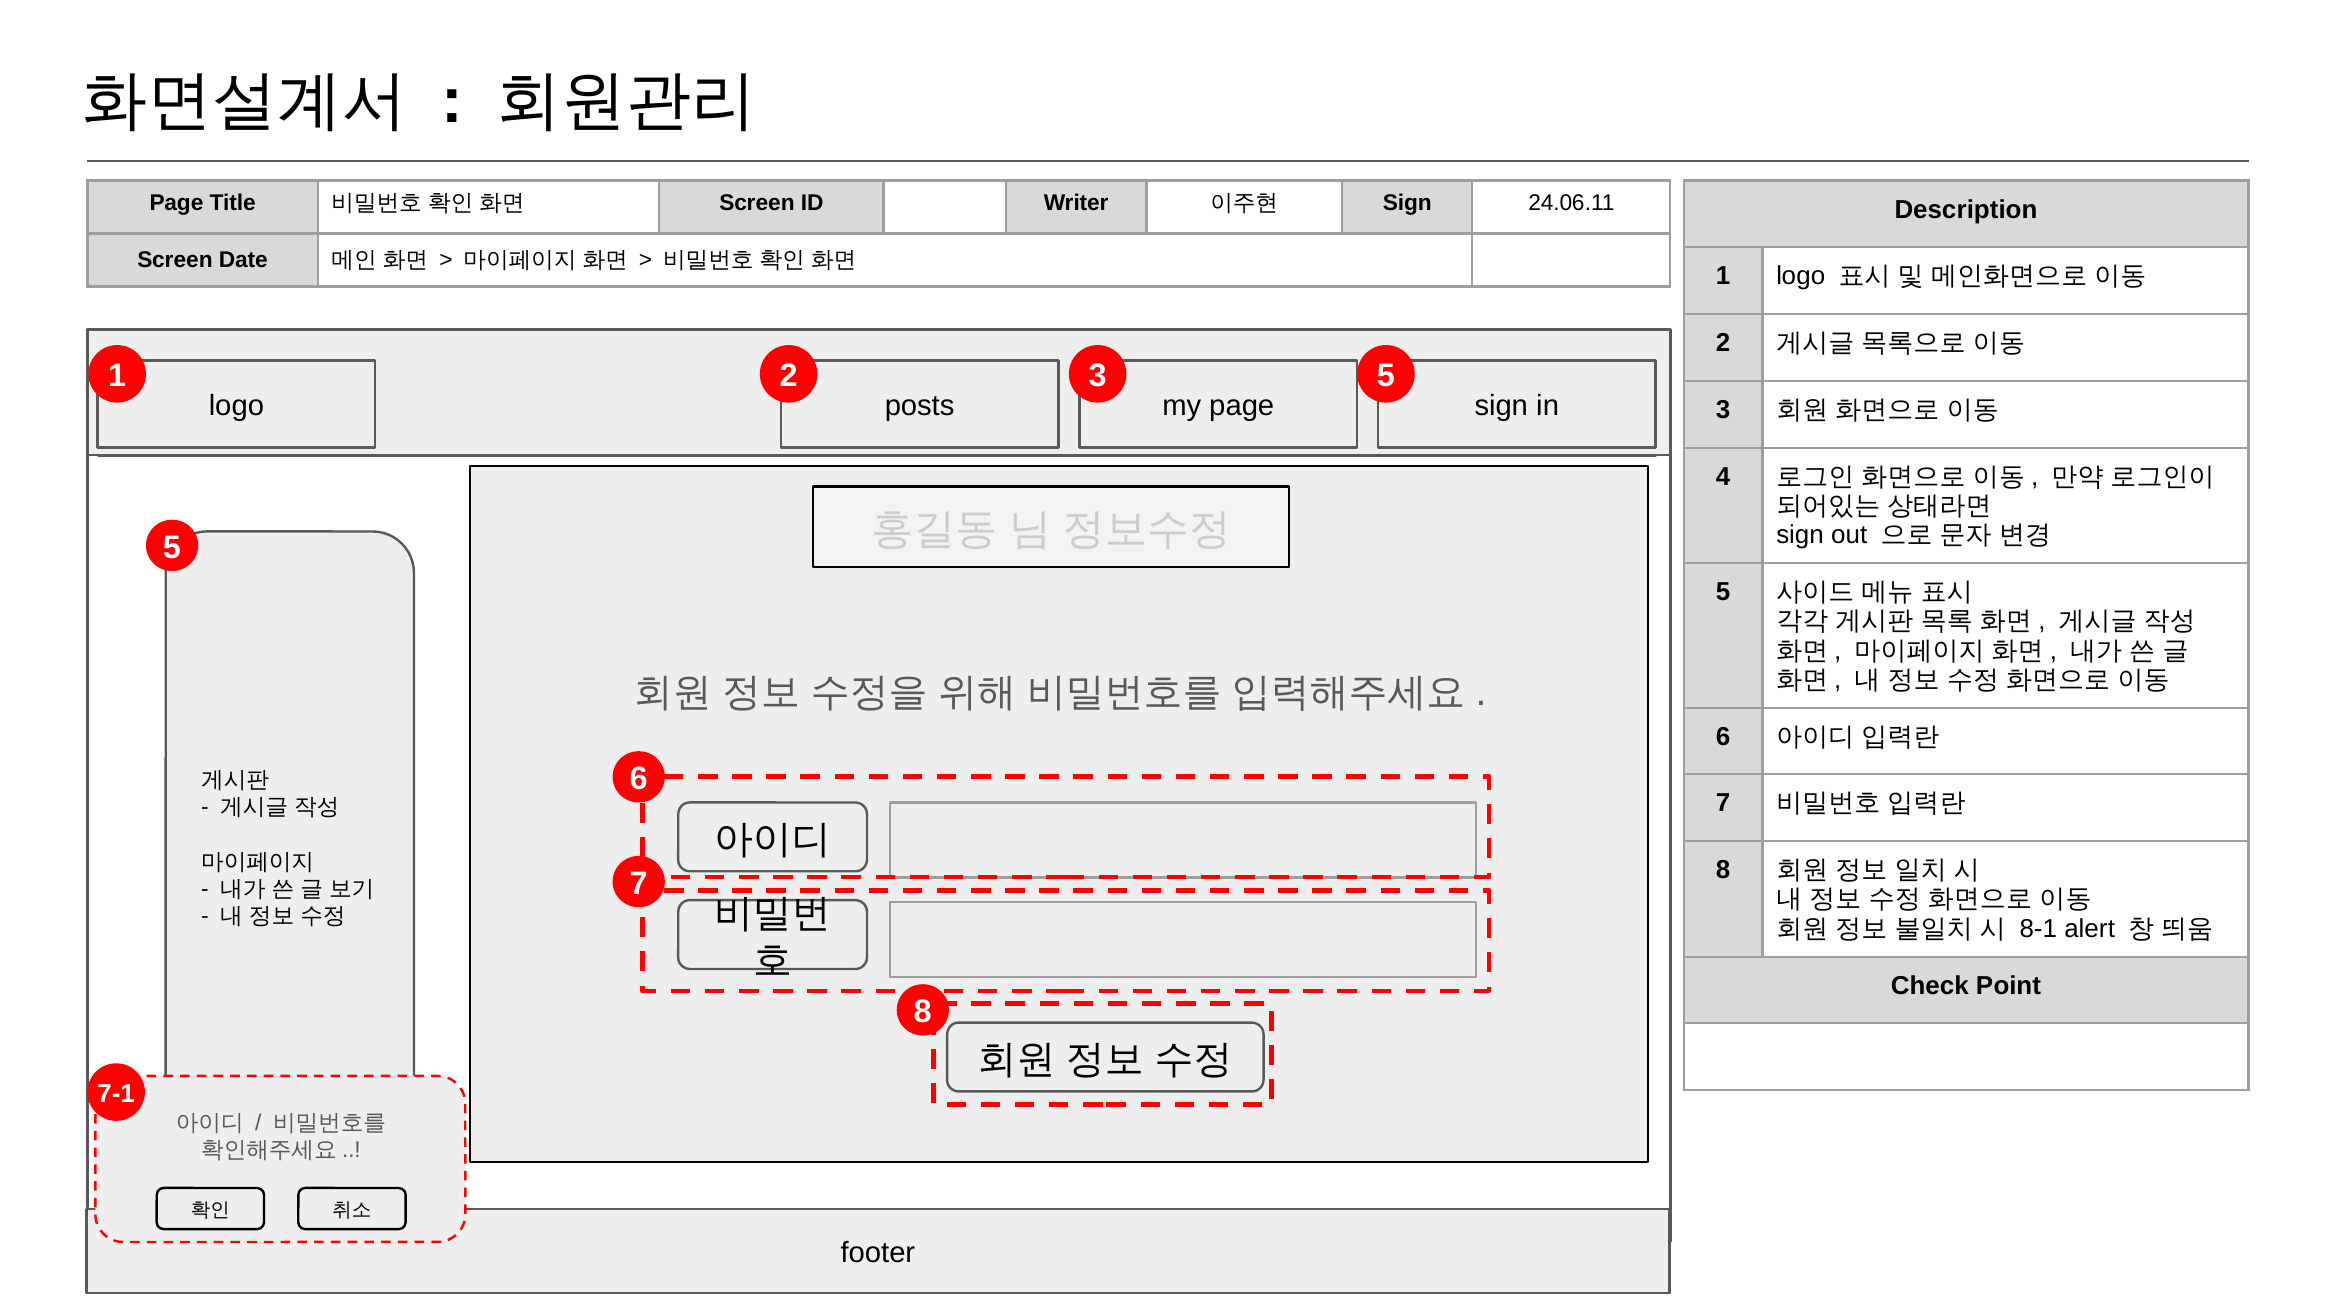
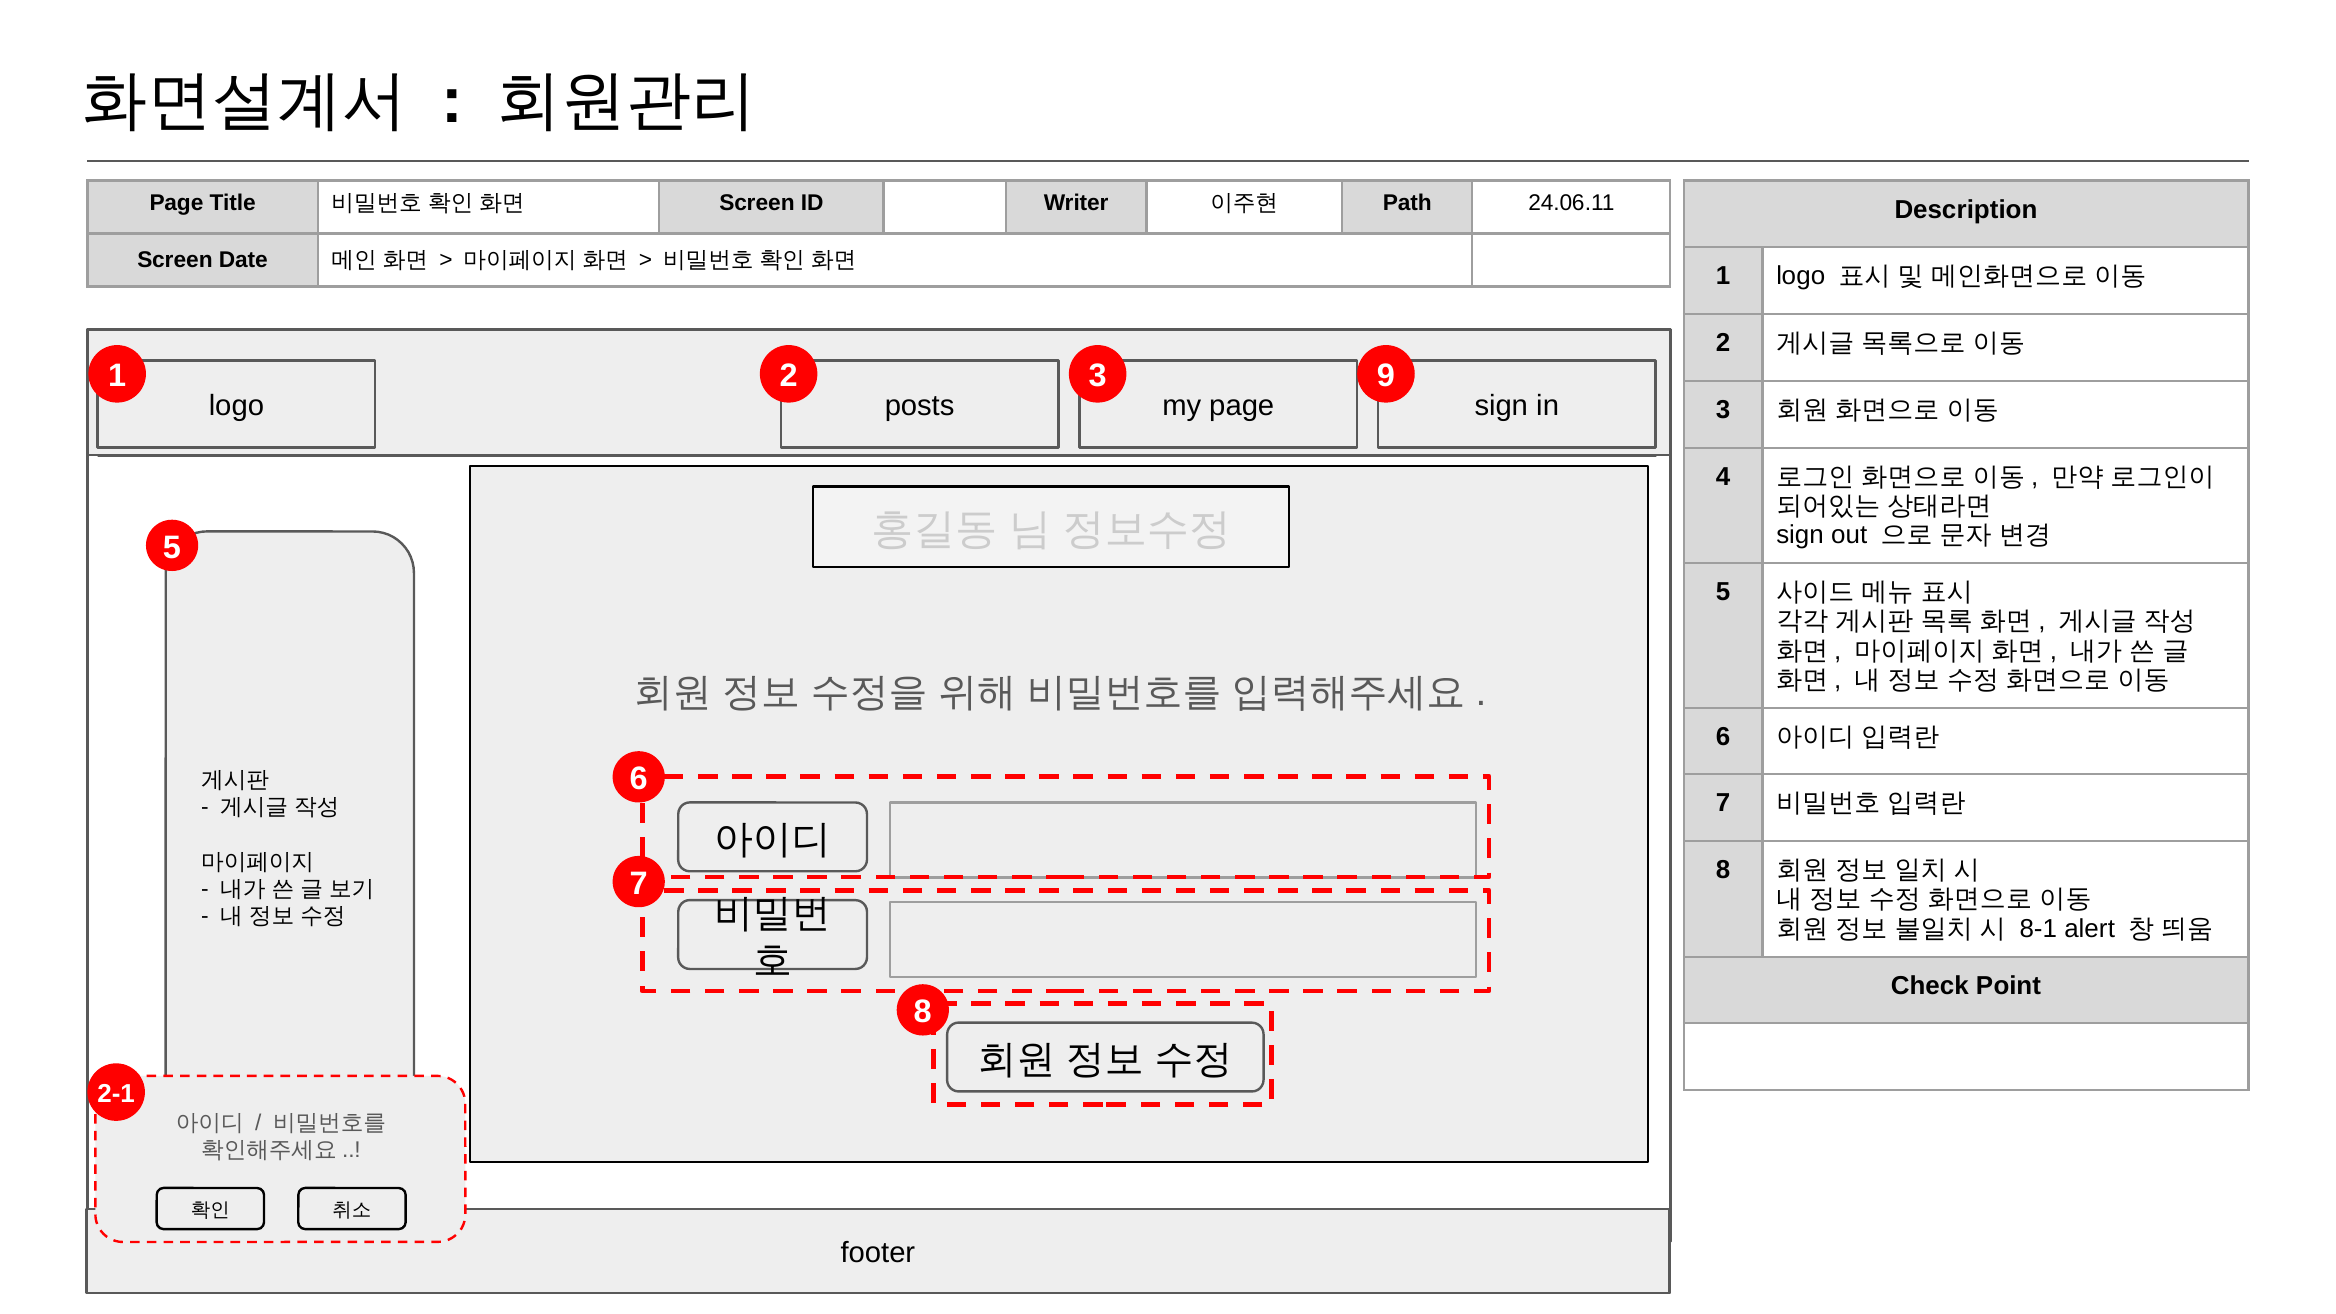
Sign: Sign -> Path (1407, 203)
5: 5 -> 9 (1386, 376)
7-1: 7-1 -> 2-1 (116, 1094)
